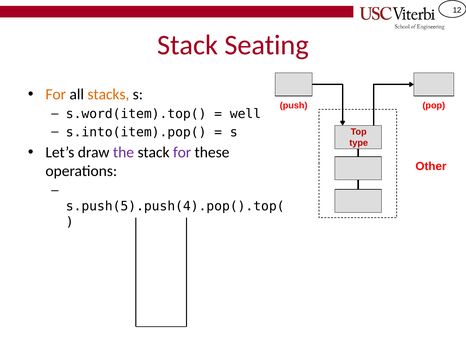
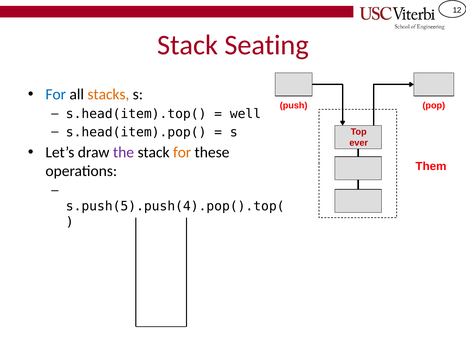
For colour: orange -> blue (56, 94)
s.word(item).top(: s.word(item).top( -> s.head(item).top( (136, 114)
s.into(item).pop(: s.into(item).pop( -> s.head(item).pop( (136, 132)
type: type -> ever (359, 143)
for colour: purple -> orange (182, 152)
Other: Other -> Them (431, 166)
